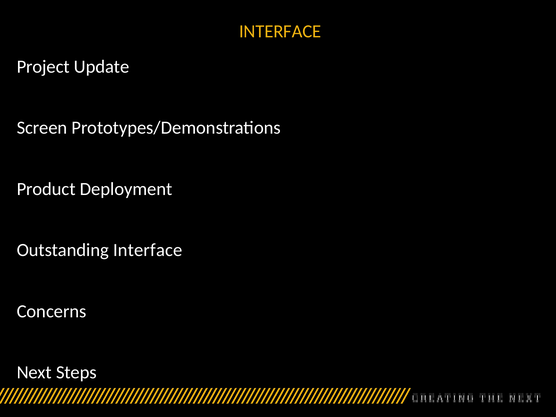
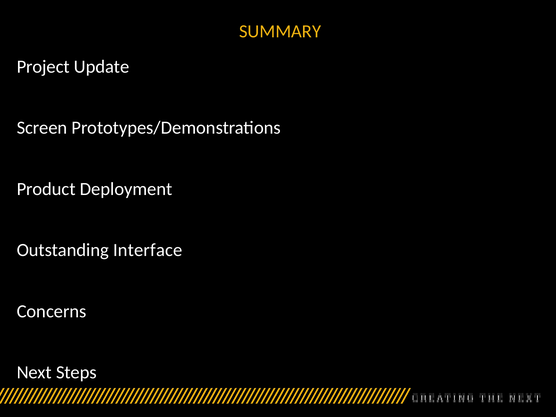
INTERFACE: INTERFACE -> SUMMARY (280, 31)
